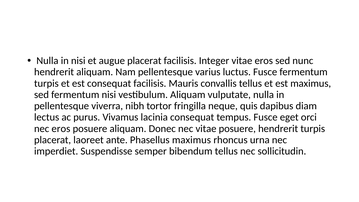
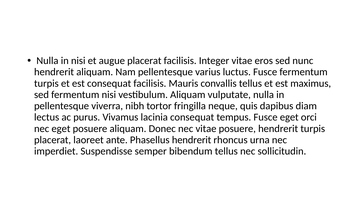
nec eros: eros -> eget (61, 129)
Phasellus maximus: maximus -> hendrerit (192, 140)
